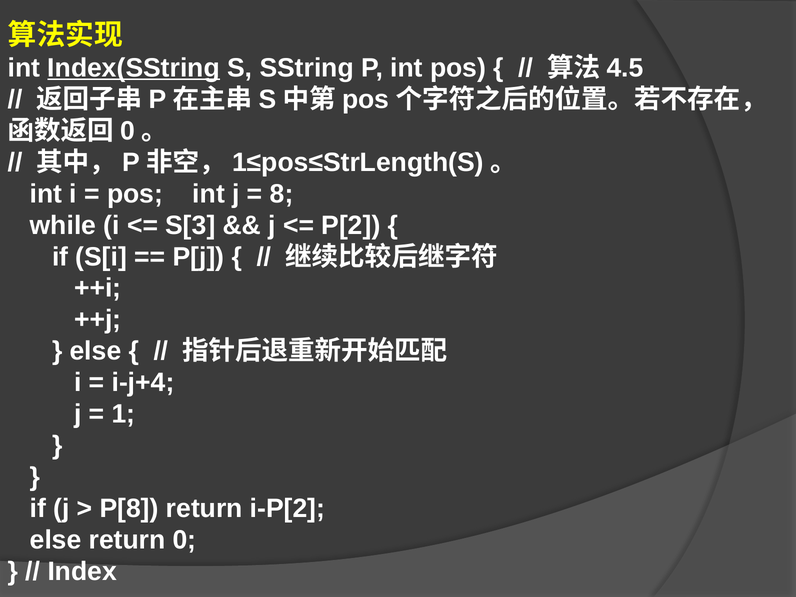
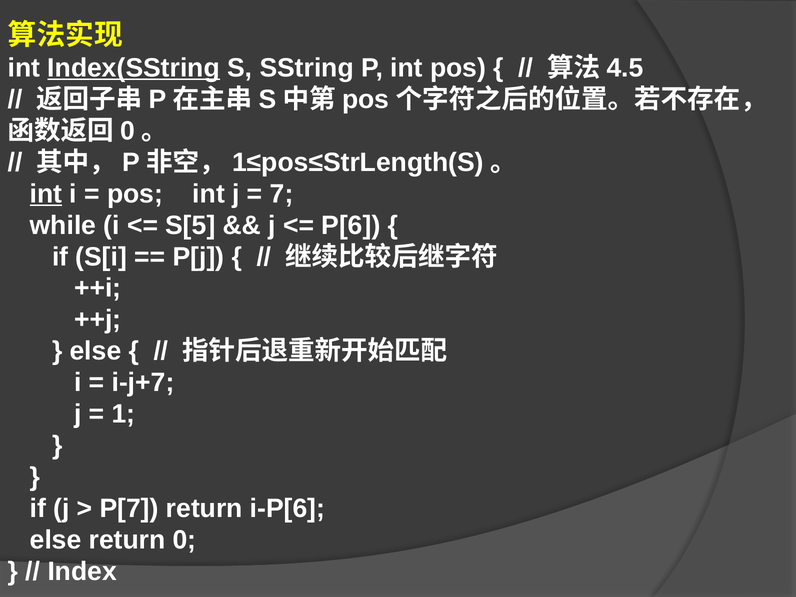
int underline: none -> present (46, 194)
8: 8 -> 7 (282, 194)
S[3: S[3 -> S[5 (190, 225)
P[2: P[2 -> P[6 (351, 225)
i-j+4: i-j+4 -> i-j+7 (143, 383)
P[8: P[8 -> P[7 (129, 509)
i-P[2: i-P[2 -> i-P[6 (288, 509)
